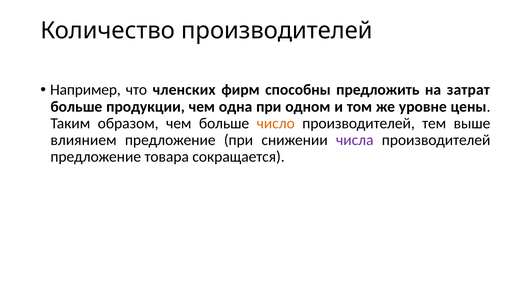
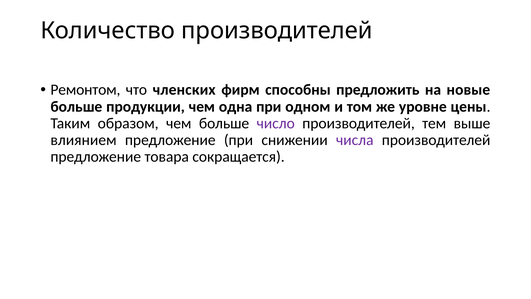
Например: Например -> Ремонтом (85, 90)
затрат: затрат -> новые (468, 90)
число colour: orange -> purple (276, 123)
